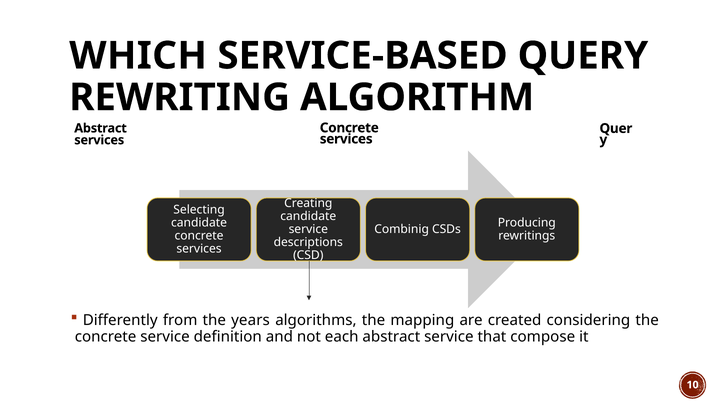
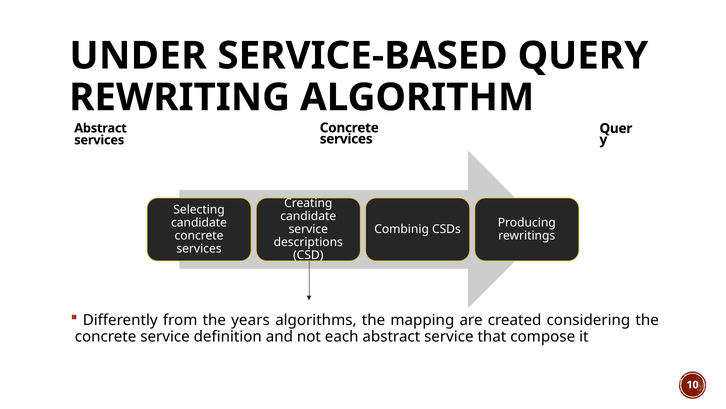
WHICH: WHICH -> UNDER (138, 56)
